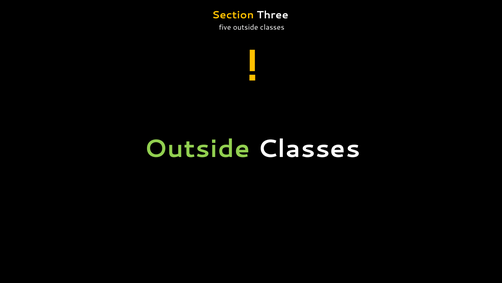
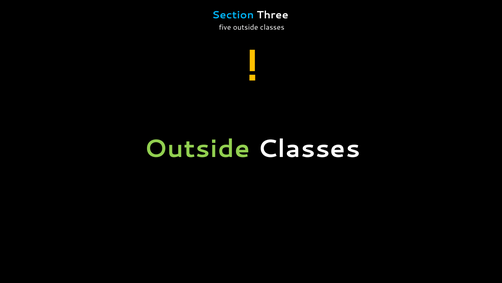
Section colour: yellow -> light blue (233, 15)
